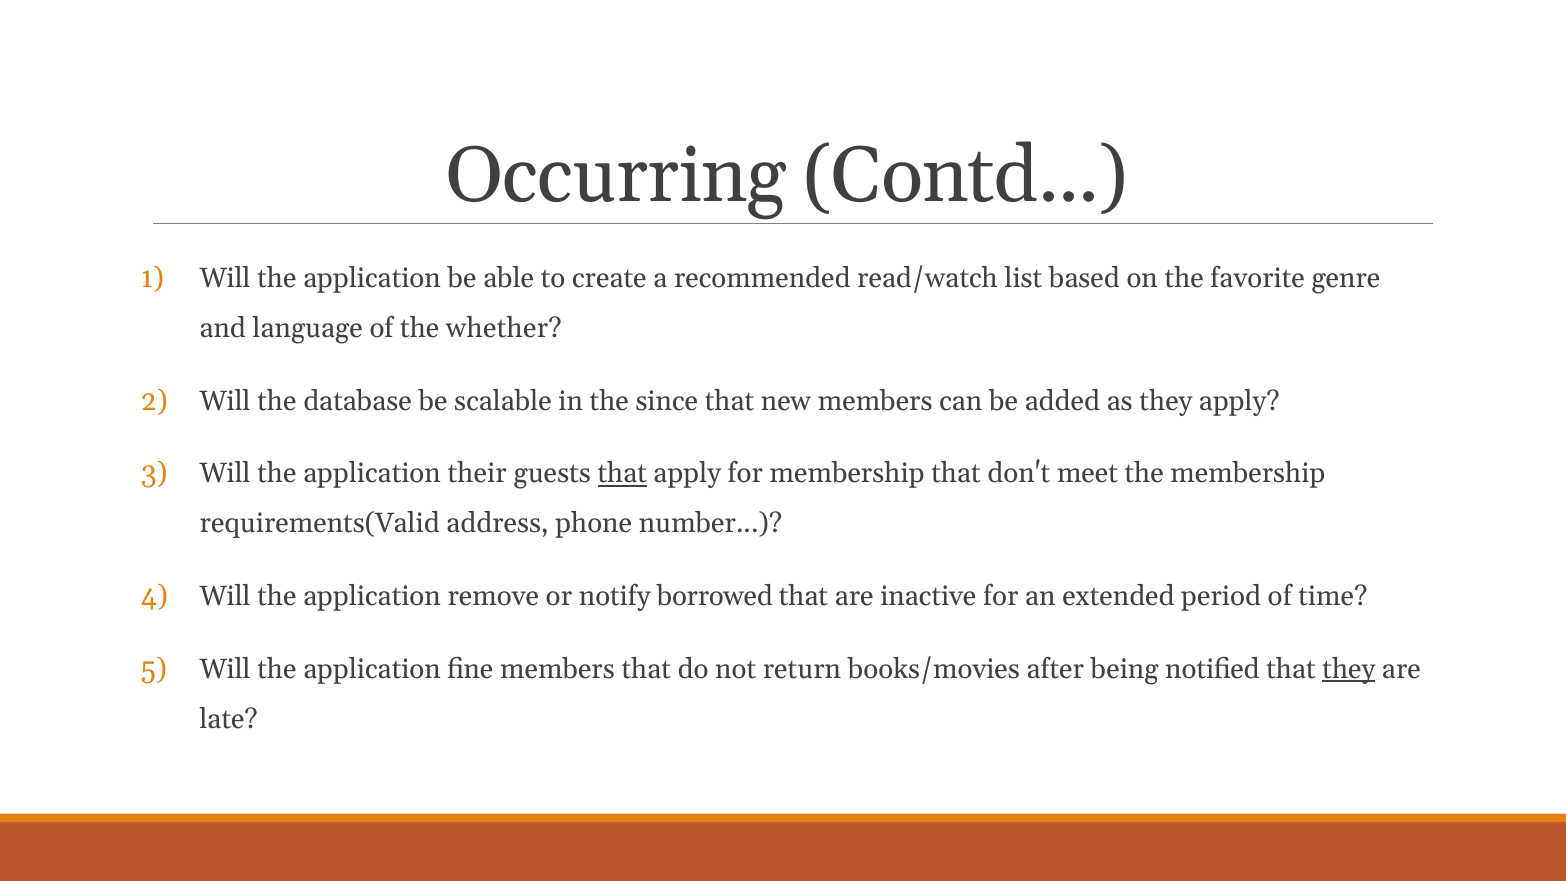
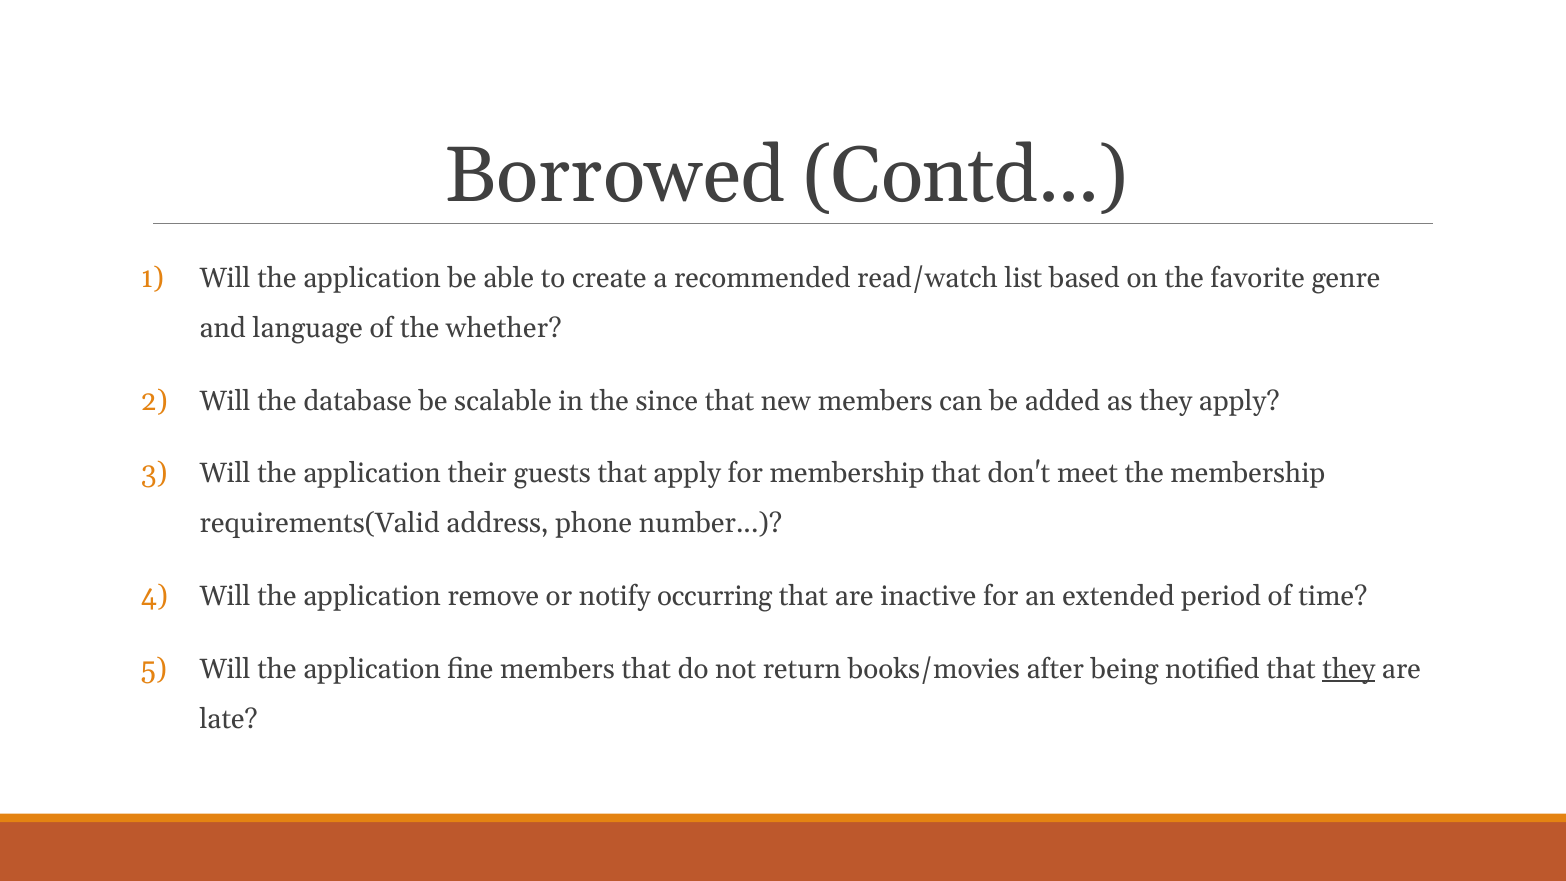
Occurring: Occurring -> Borrowed (616, 175)
that underline: present -> none (622, 474)
borrowed: borrowed -> occurring (715, 596)
